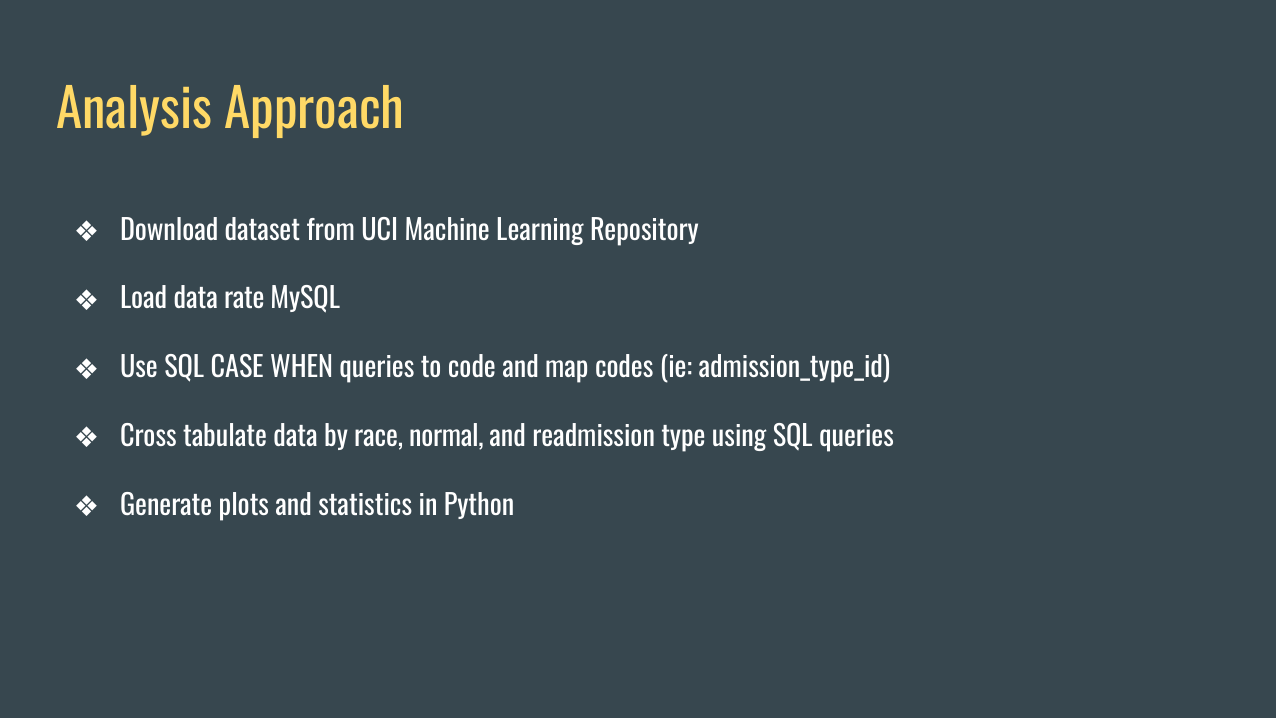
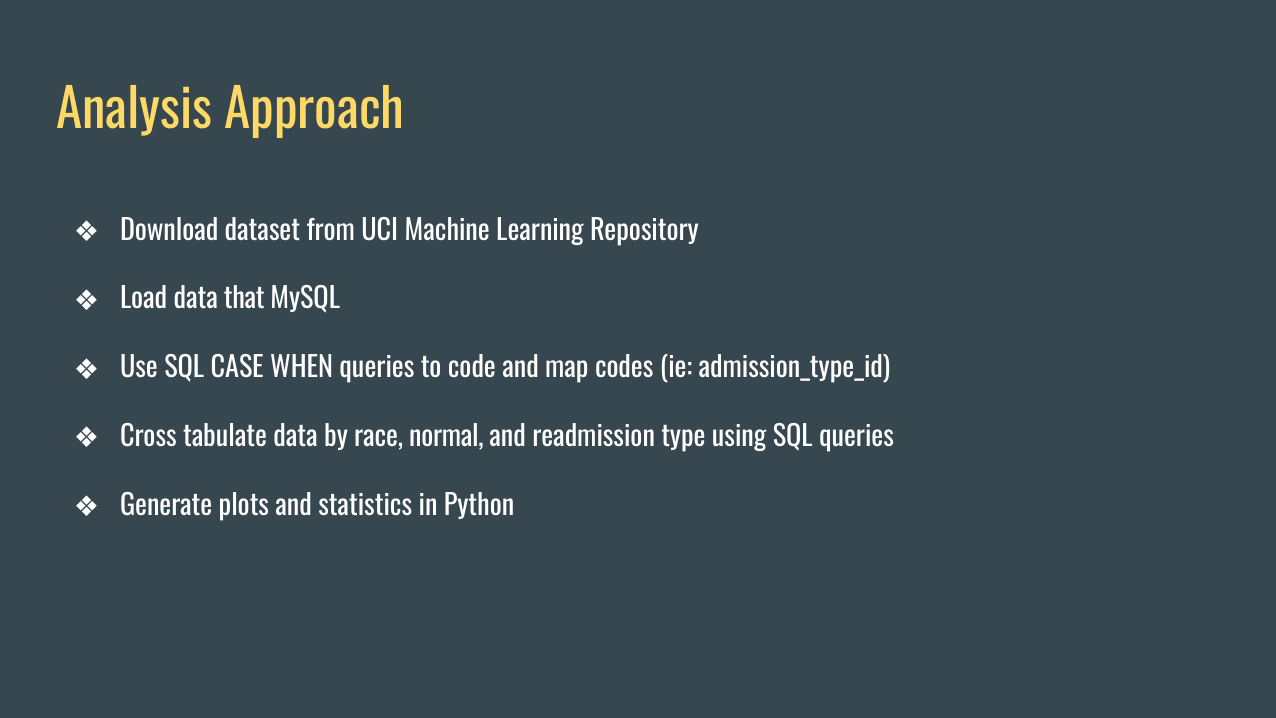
rate: rate -> that (244, 300)
